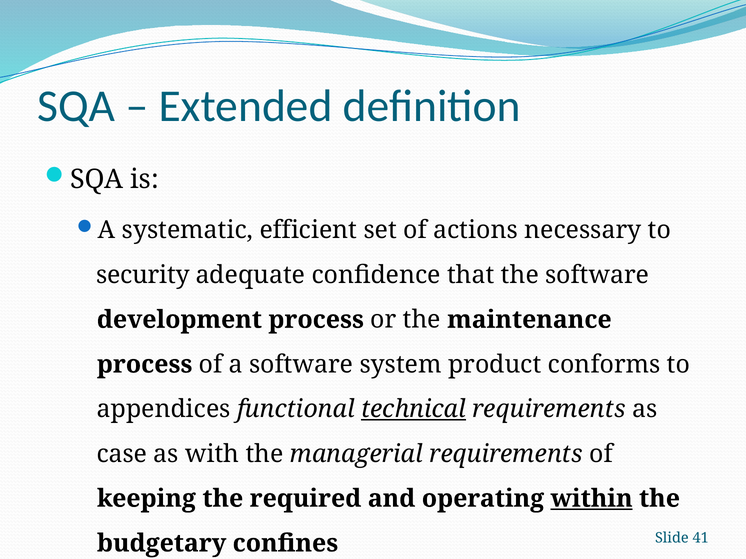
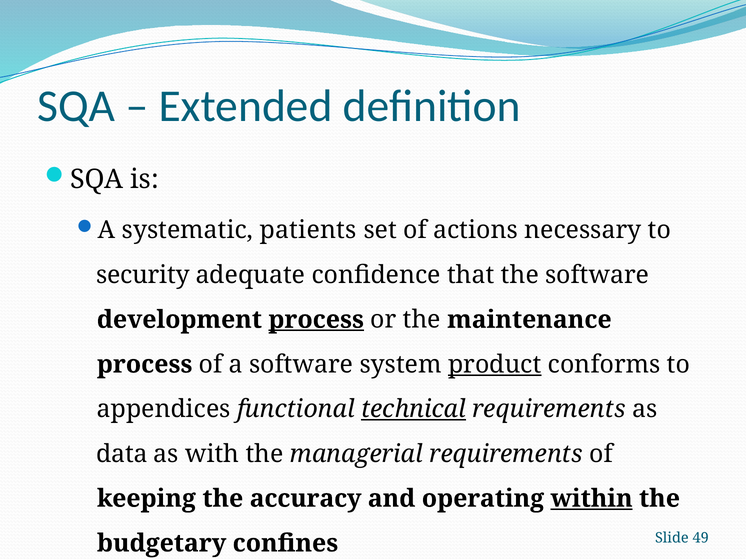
efficient: efficient -> patients (308, 230)
process underline: none -> present (316, 320)
product underline: none -> present (495, 365)
case: case -> data (122, 454)
required: required -> accuracy (306, 499)
41: 41 -> 49 (701, 538)
